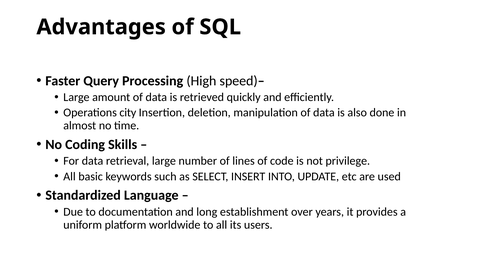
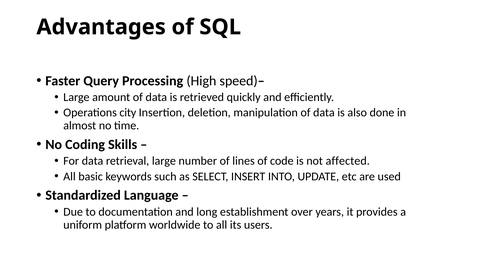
privilege: privilege -> affected (348, 161)
